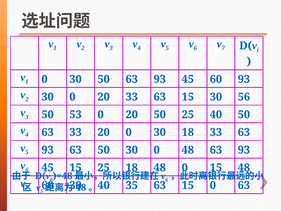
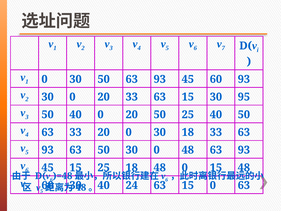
56: 56 -> 95 (244, 97)
50 53: 53 -> 40 (76, 114)
35: 35 -> 24 (132, 185)
